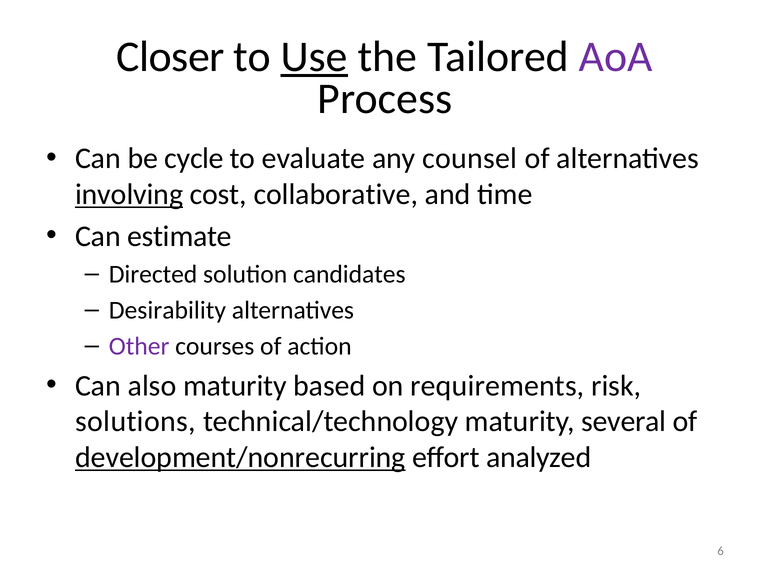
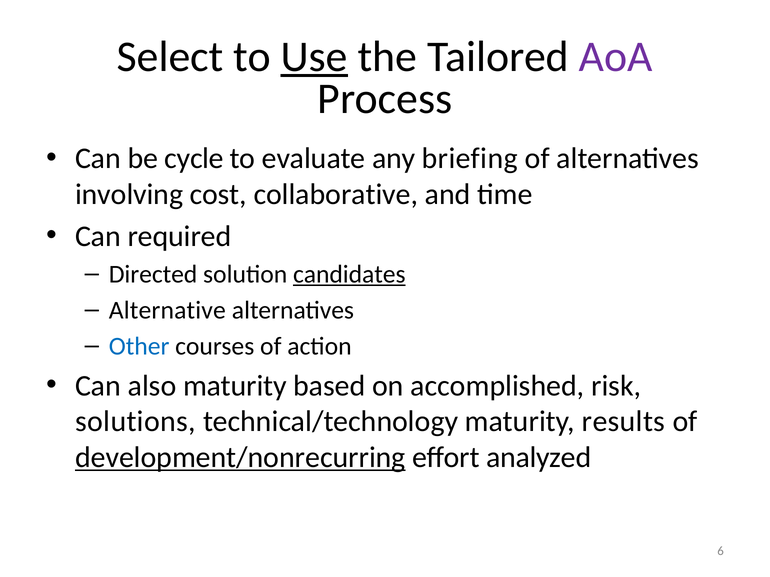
Closer: Closer -> Select (170, 57)
counsel: counsel -> briefing (470, 159)
involving underline: present -> none (129, 194)
estimate: estimate -> required (179, 236)
candidates underline: none -> present (349, 275)
Desirability: Desirability -> Alternative (167, 310)
Other colour: purple -> blue (139, 346)
requirements: requirements -> accomplished (497, 386)
several: several -> results (624, 422)
